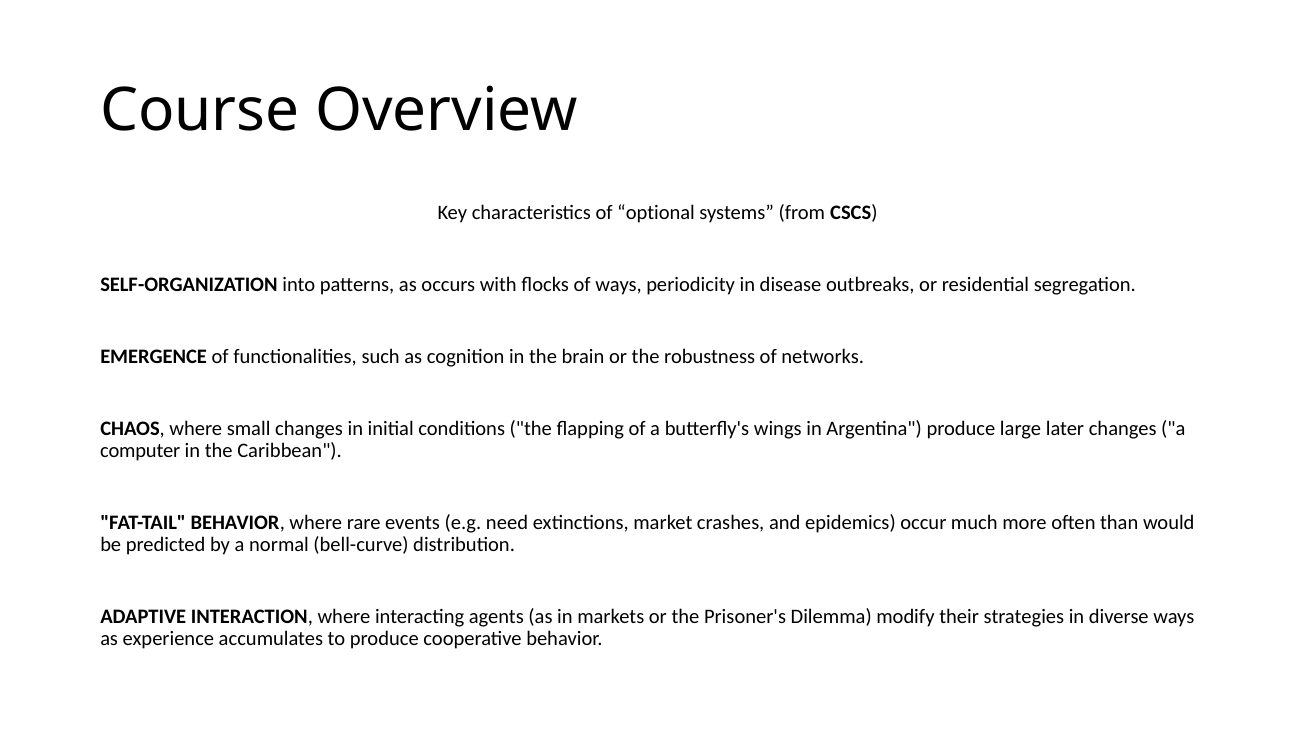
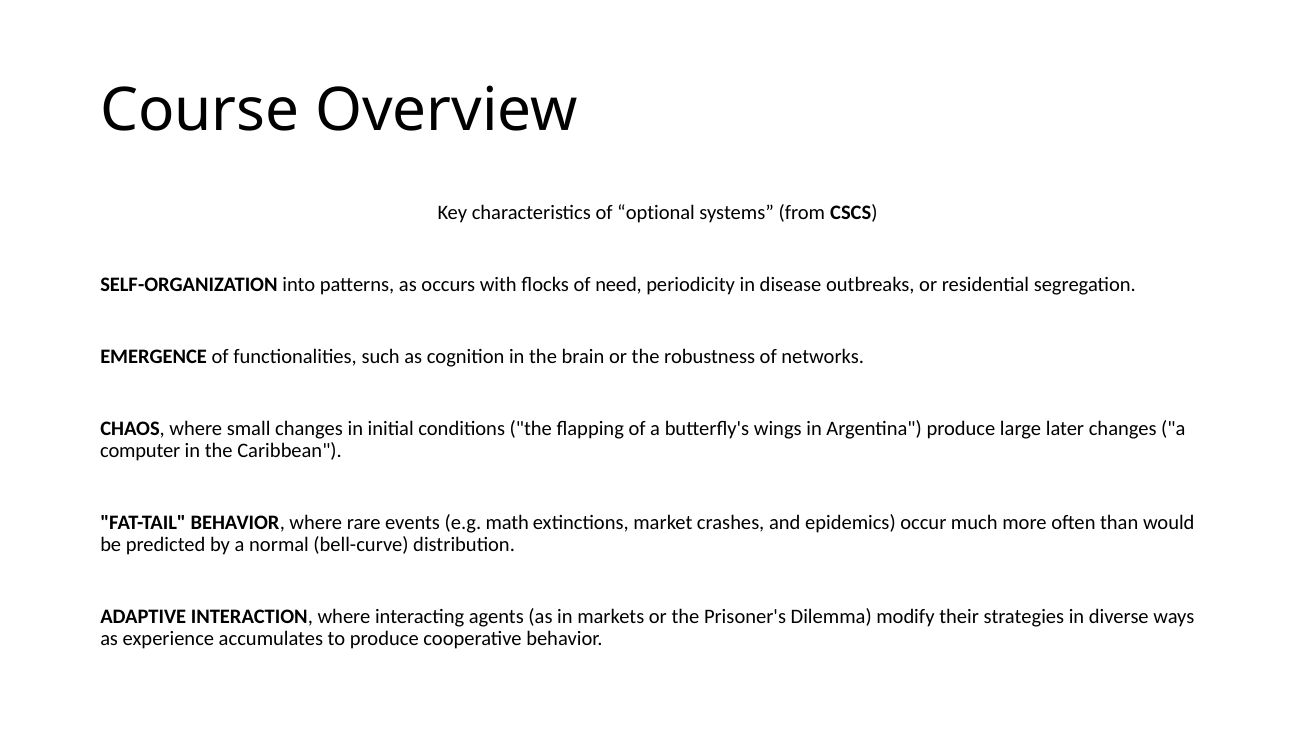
of ways: ways -> need (619, 285)
need: need -> math (507, 522)
